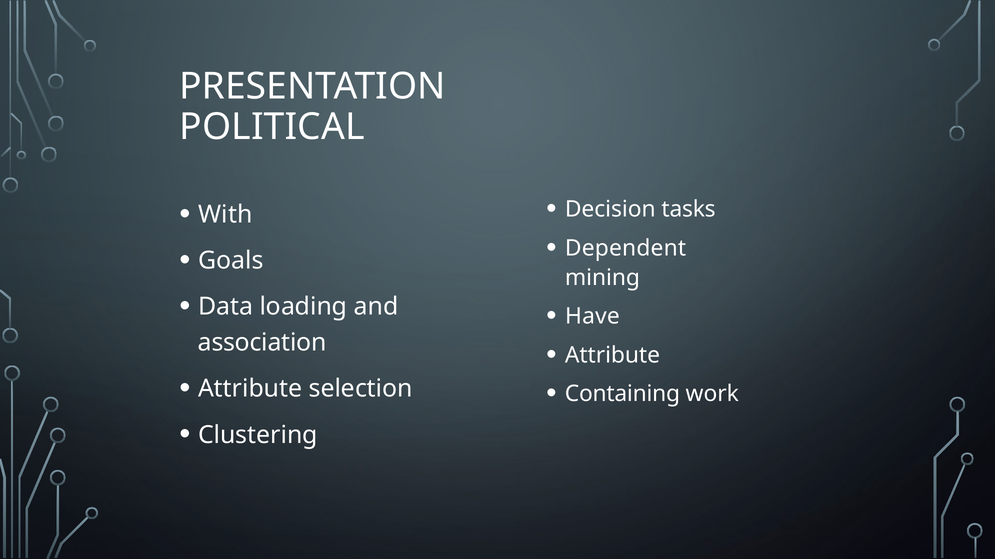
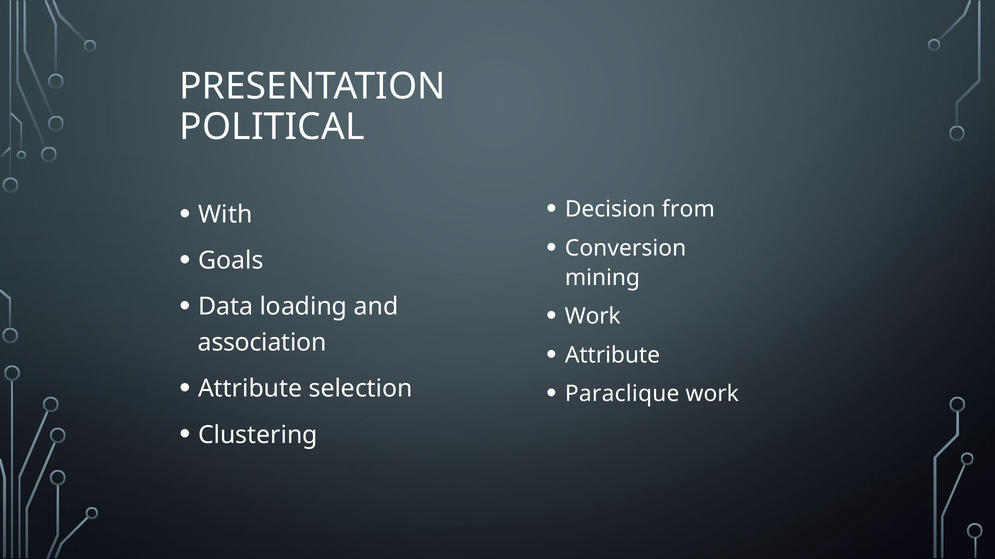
tasks: tasks -> from (688, 210)
Dependent: Dependent -> Conversion (626, 248)
Have: Have -> Work (593, 317)
Containing: Containing -> Paraclique (622, 394)
